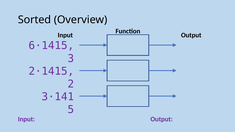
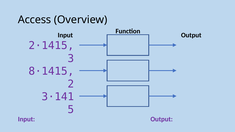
Sorted: Sorted -> Access (35, 20)
6·1415: 6·1415 -> 2·1415 (51, 46)
2·1415: 2·1415 -> 8·1415 (51, 71)
